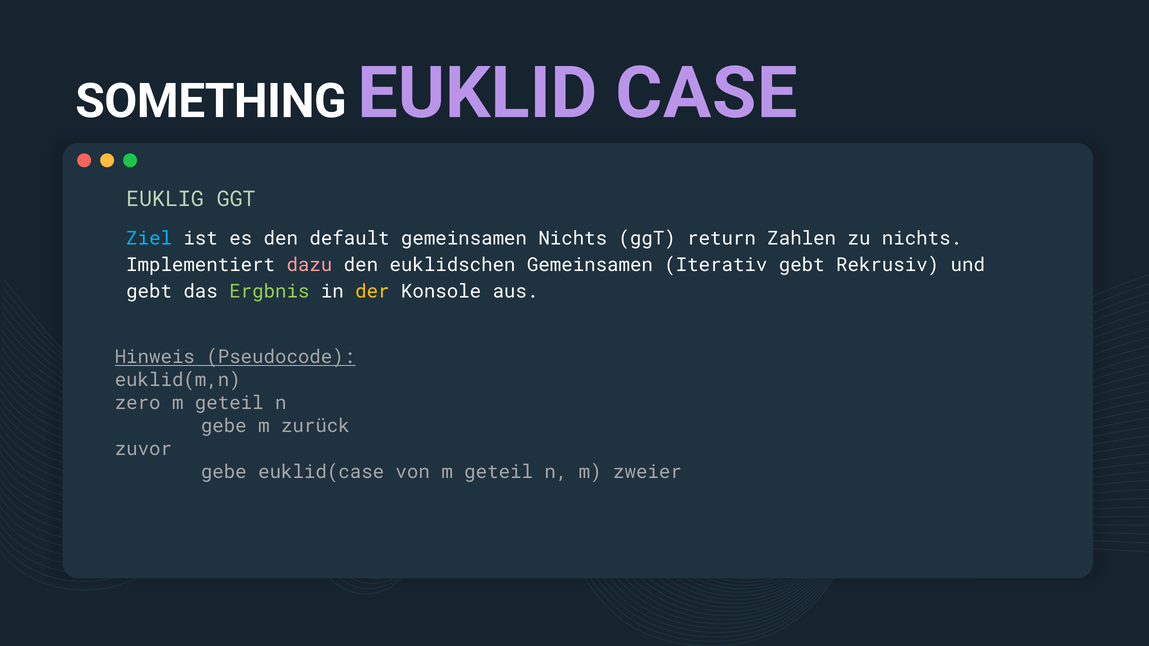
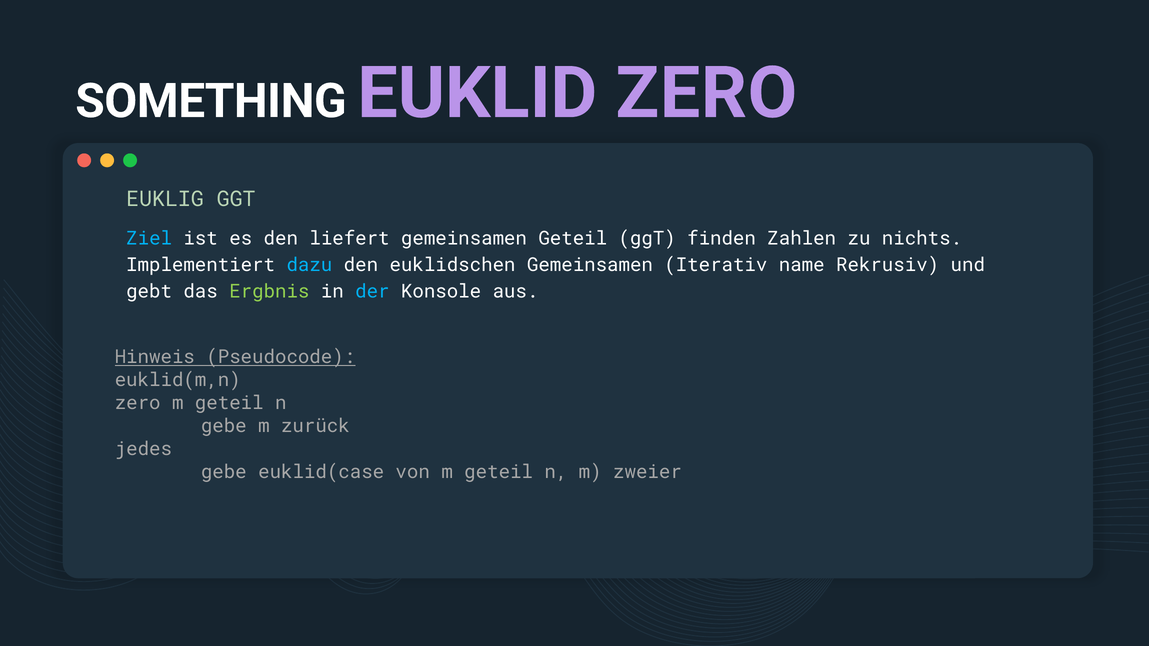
EUKLID CASE: CASE -> ZERO (706, 93)
default: default -> liefert (350, 239)
gemeinsamen Nichts: Nichts -> Geteil (573, 239)
return: return -> finden (722, 239)
dazu colour: pink -> light blue (309, 265)
Iterativ gebt: gebt -> name (802, 265)
der colour: yellow -> light blue (372, 291)
zuvor: zuvor -> jedes (143, 449)
